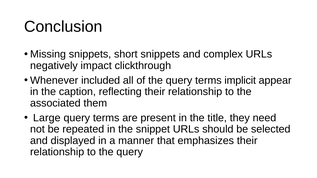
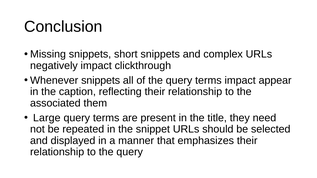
Whenever included: included -> snippets (101, 80)
terms implicit: implicit -> impact (240, 80)
